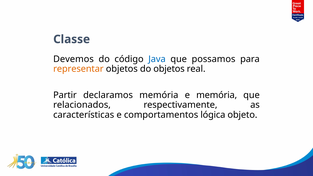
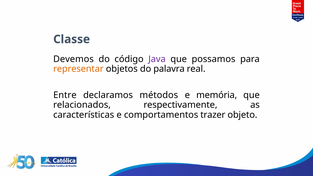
Java colour: blue -> purple (157, 59)
do objetos: objetos -> palavra (169, 69)
Partir: Partir -> Entre (65, 95)
declaramos memória: memória -> métodos (159, 95)
lógica: lógica -> trazer (213, 115)
